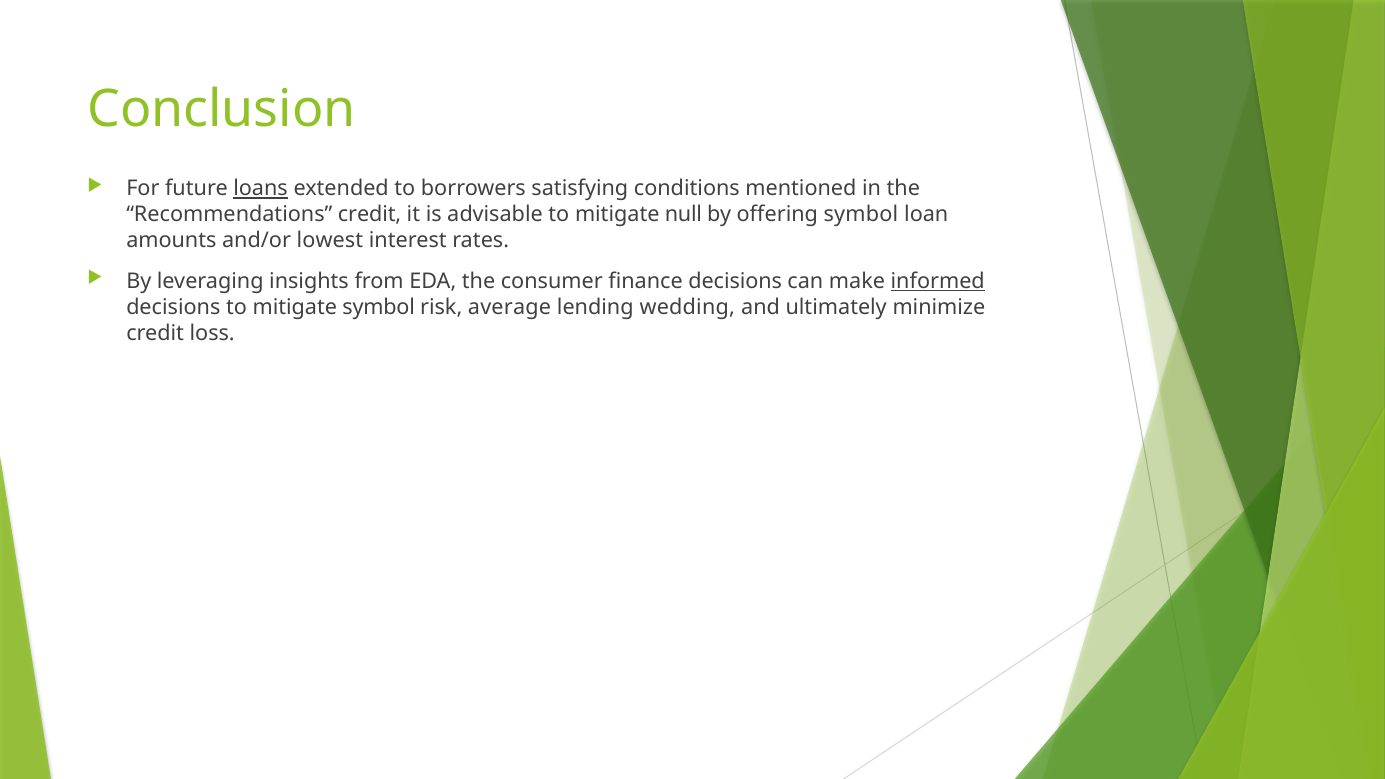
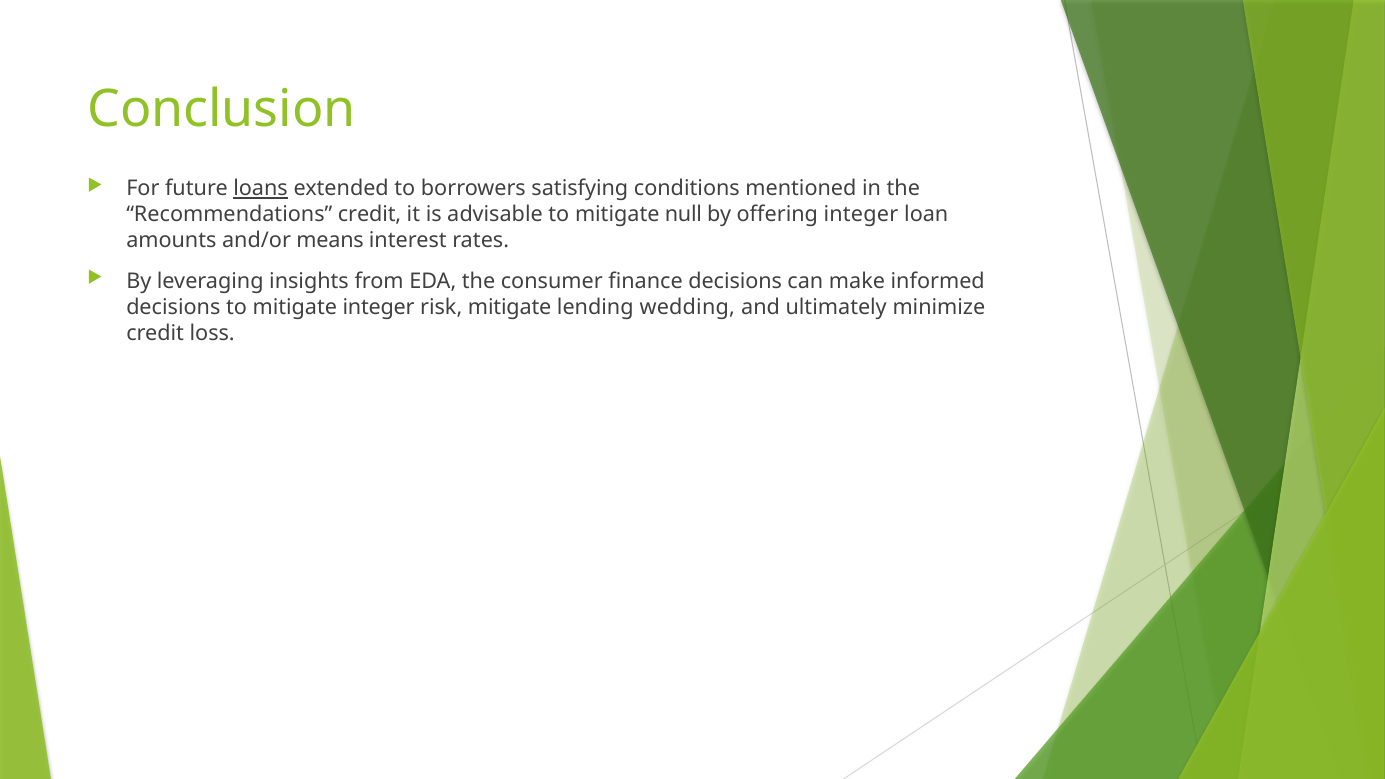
offering symbol: symbol -> integer (861, 215)
lowest: lowest -> means (330, 241)
informed underline: present -> none (938, 281)
mitigate symbol: symbol -> integer (379, 307)
risk average: average -> mitigate (510, 307)
